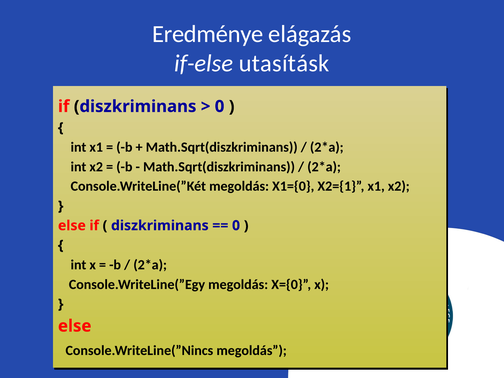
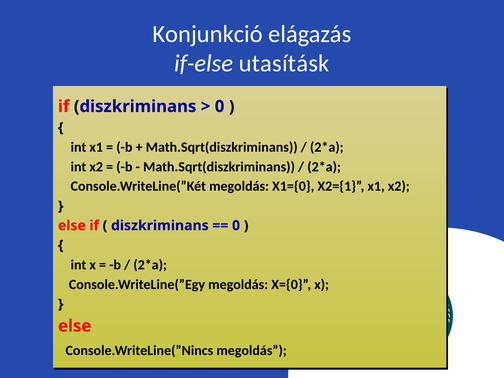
Eredménye: Eredménye -> Konjunkció (208, 34)
